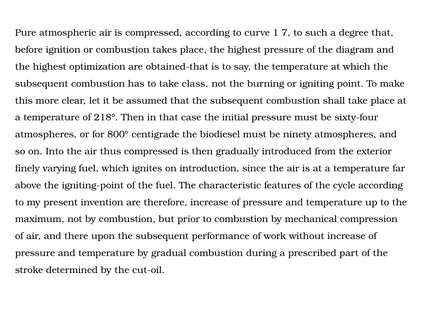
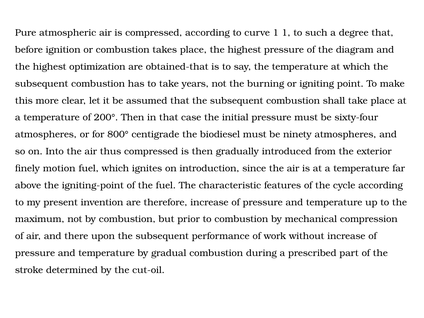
1 7: 7 -> 1 (286, 33)
class: class -> years (195, 84)
218°: 218° -> 200° (106, 118)
varying: varying -> motion (59, 168)
